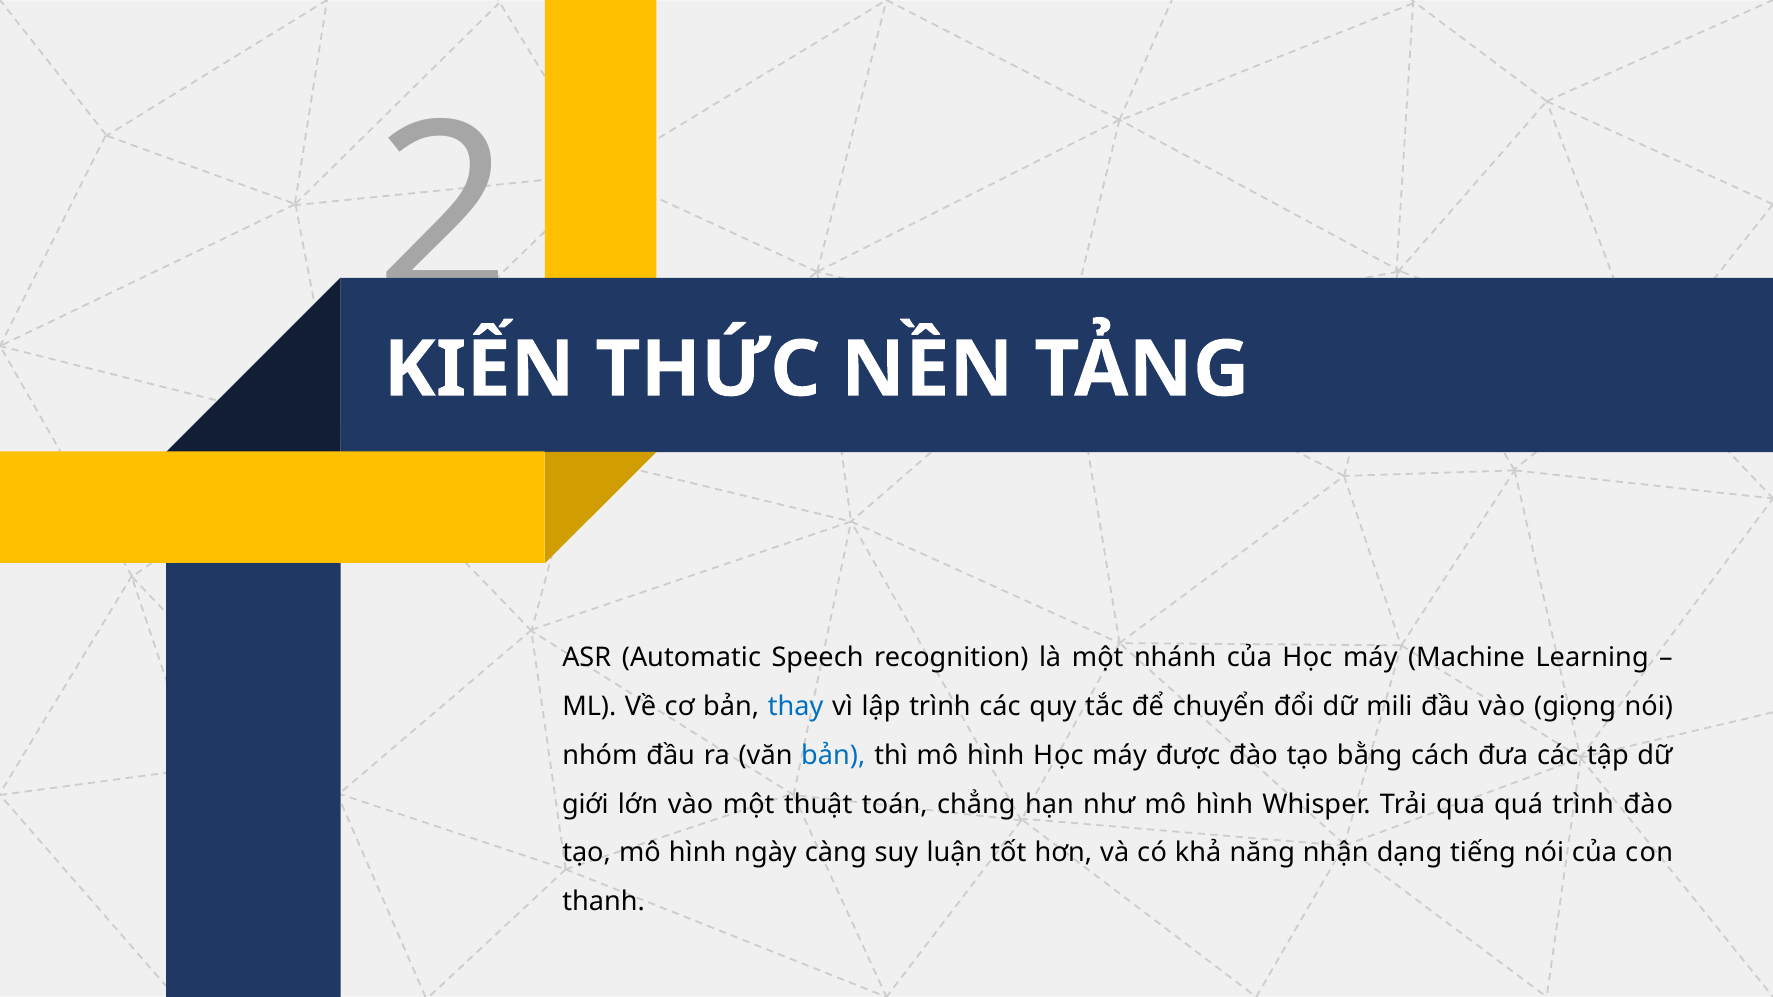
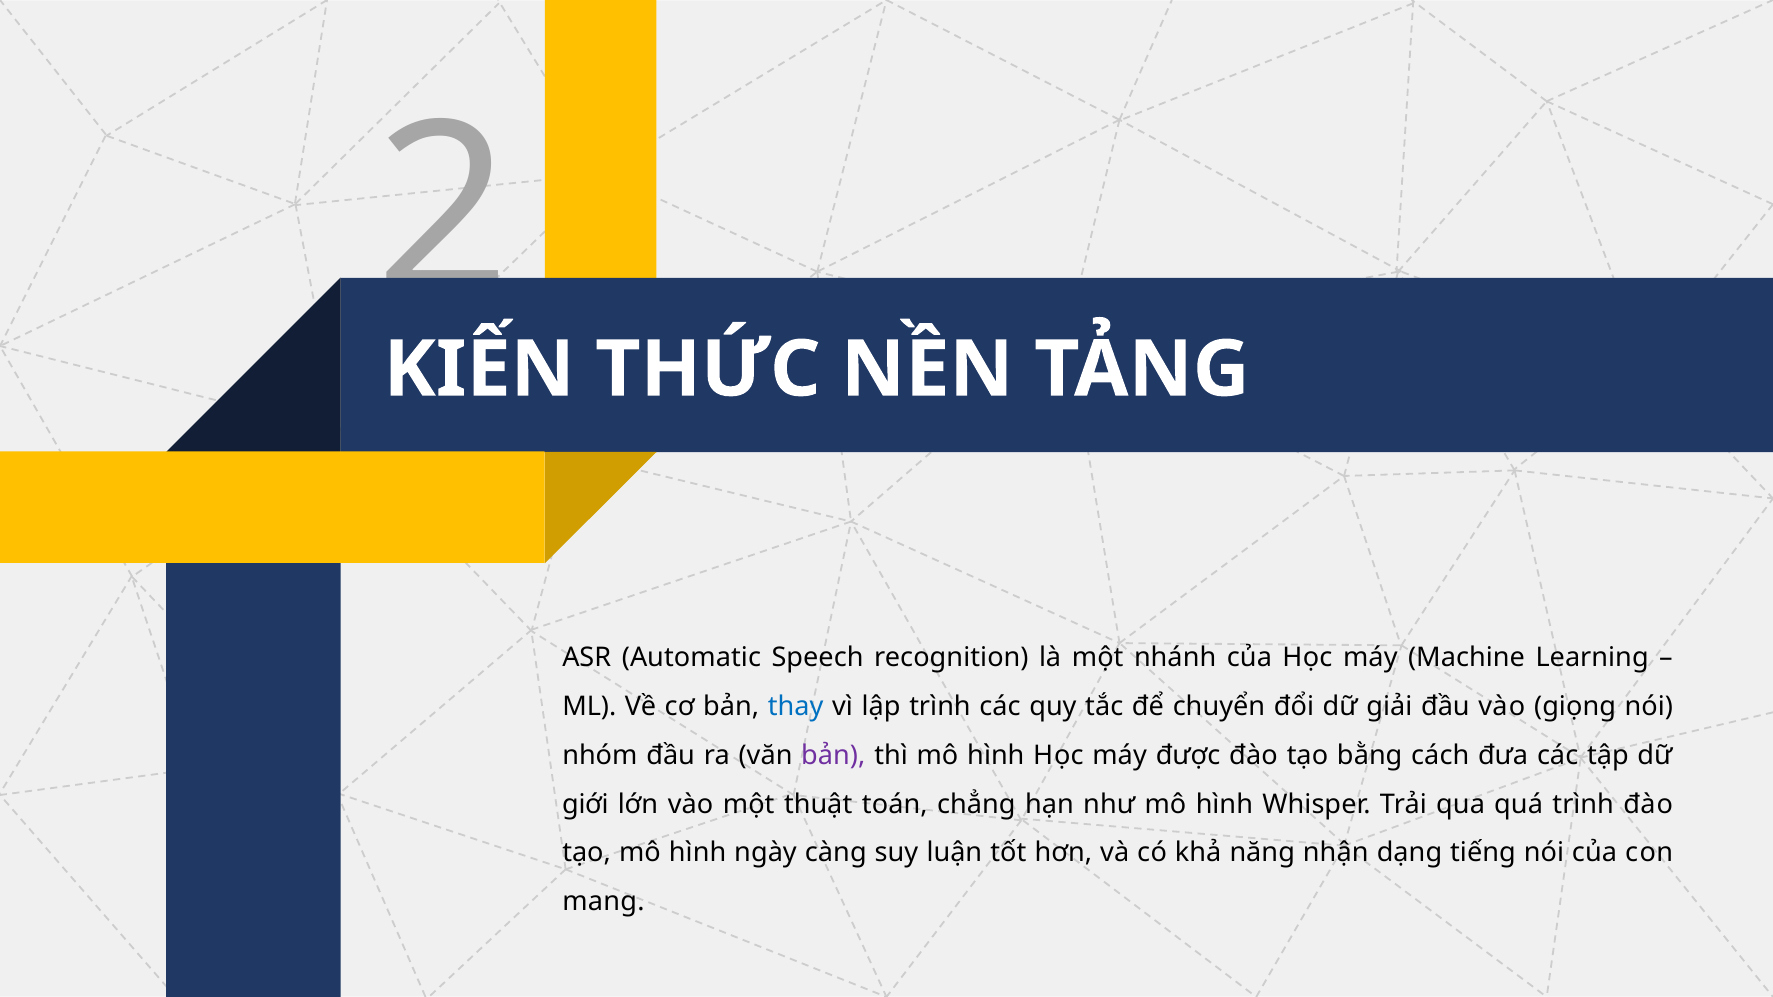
mili: mili -> giải (1389, 707)
bản colour: blue -> purple (833, 756)
thanh: thanh -> mang (603, 902)
